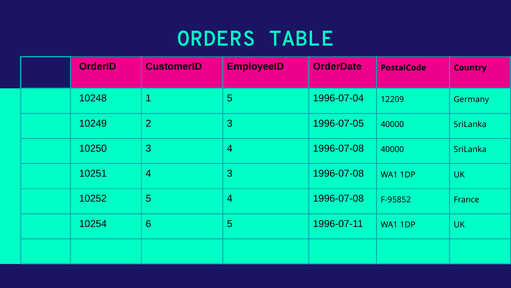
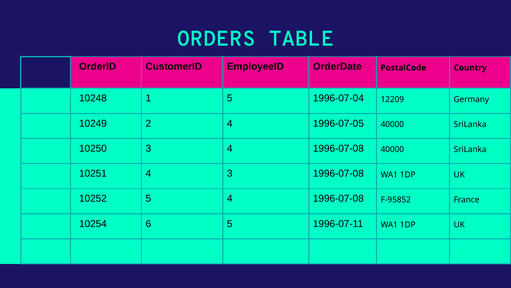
2 3: 3 -> 4 (230, 123)
